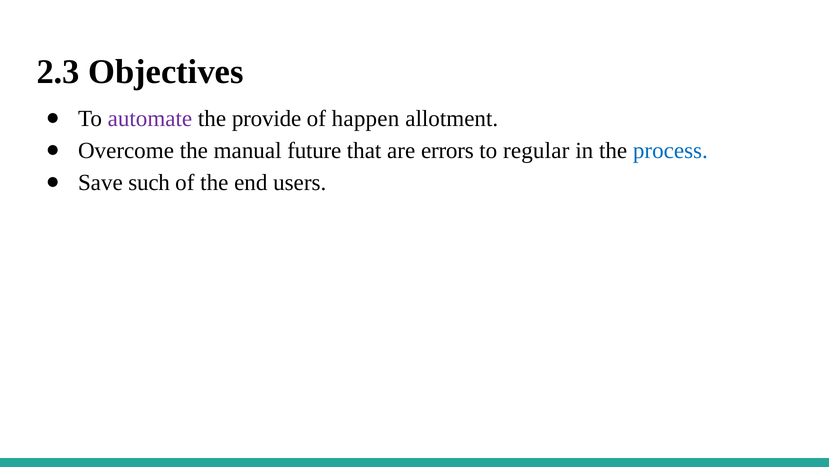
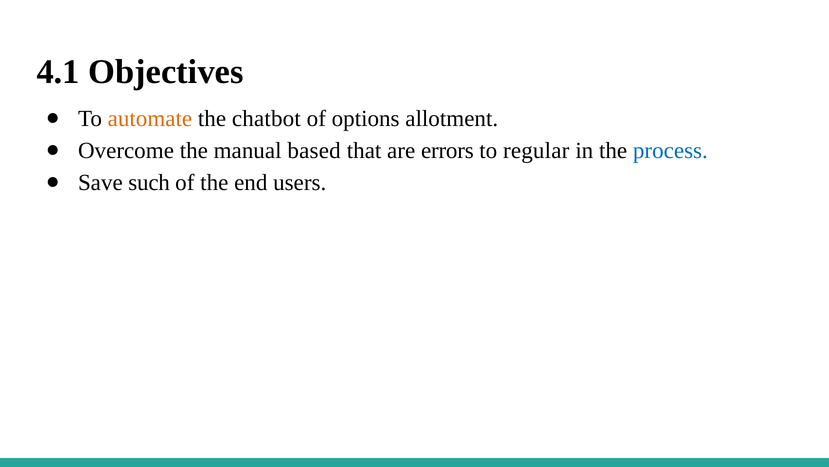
2.3: 2.3 -> 4.1 (58, 72)
automate colour: purple -> orange (150, 119)
provide: provide -> chatbot (266, 119)
happen: happen -> options (366, 119)
future: future -> based (314, 150)
